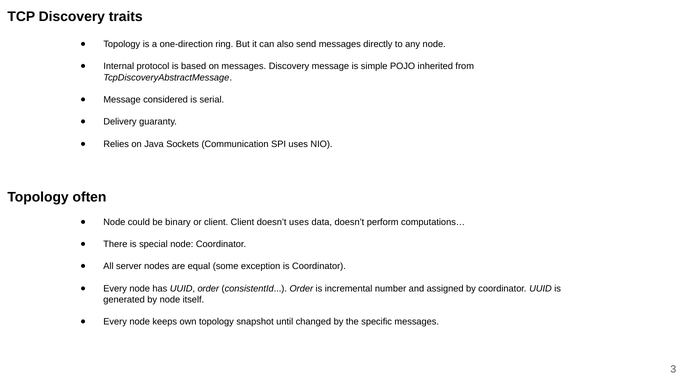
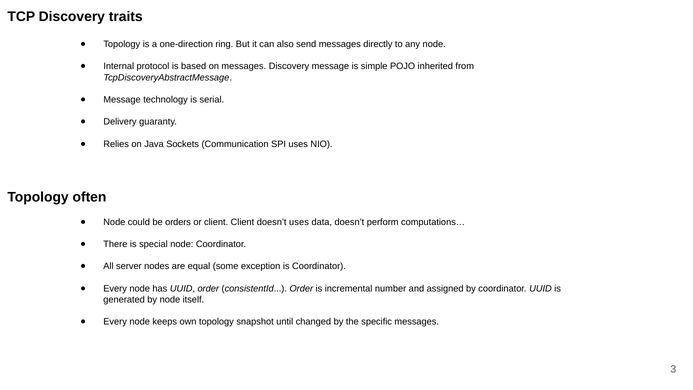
considered: considered -> technology (166, 100)
binary: binary -> orders (178, 222)
